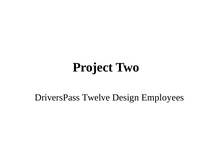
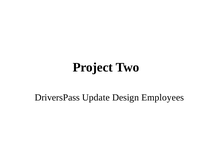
Twelve: Twelve -> Update (96, 97)
